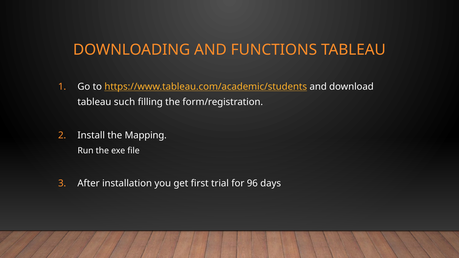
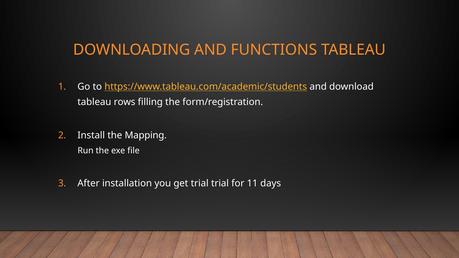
such: such -> rows (125, 102)
get first: first -> trial (200, 183)
96: 96 -> 11 (252, 183)
